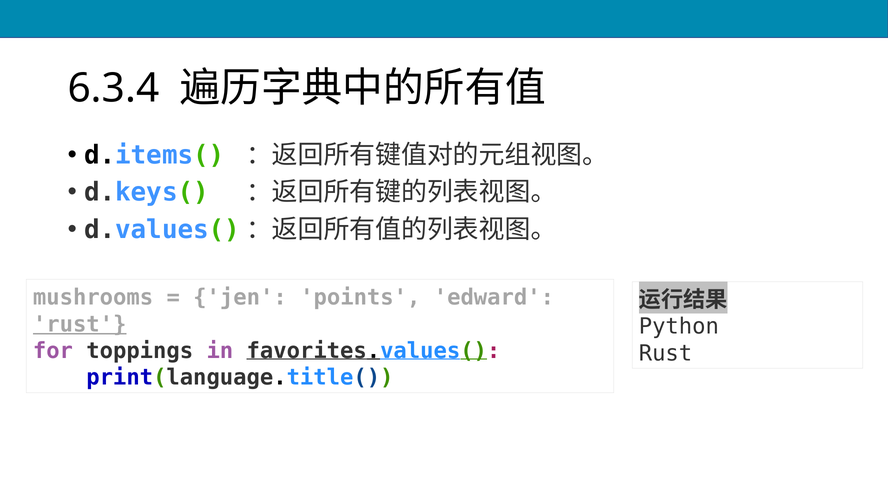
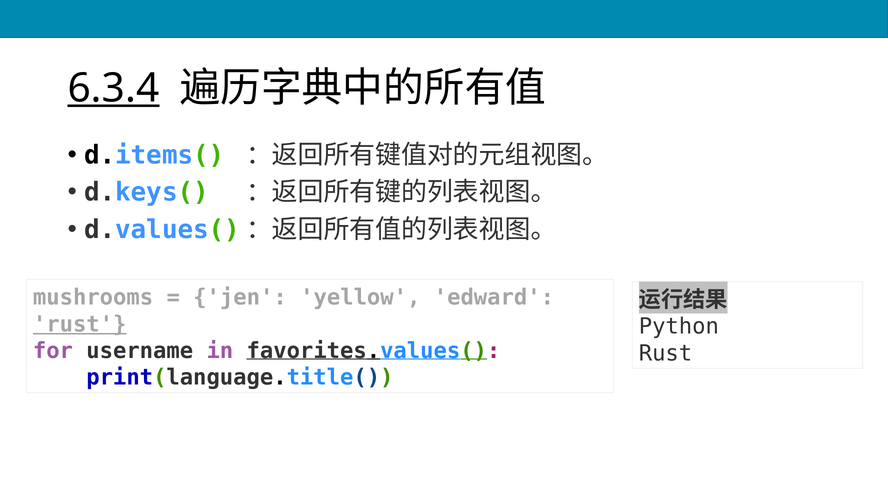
6.3.4 underline: none -> present (113, 88)
points: points -> yellow (360, 297)
toppings: toppings -> username (140, 351)
